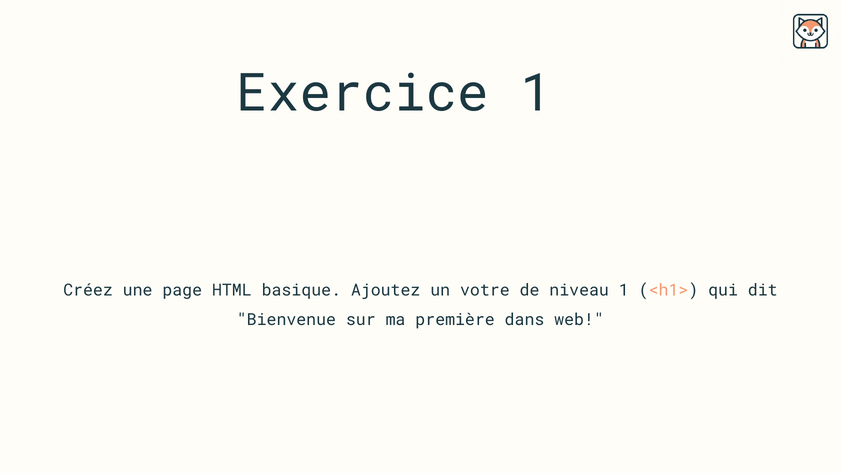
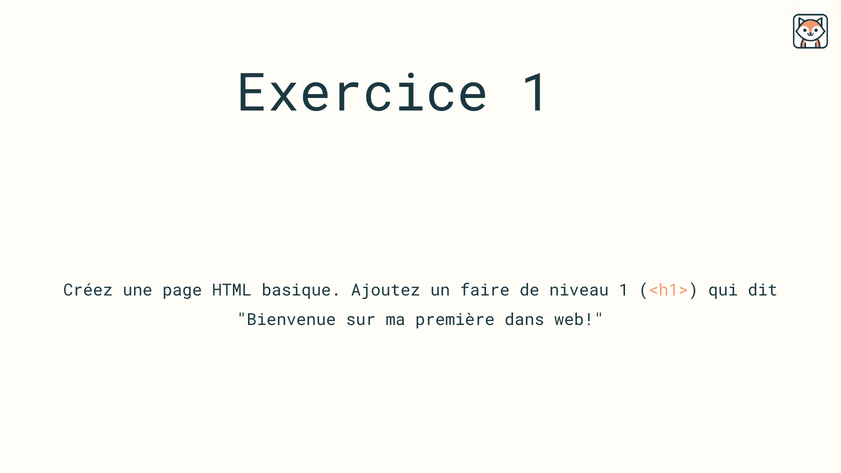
votre: votre -> faire (485, 290)
